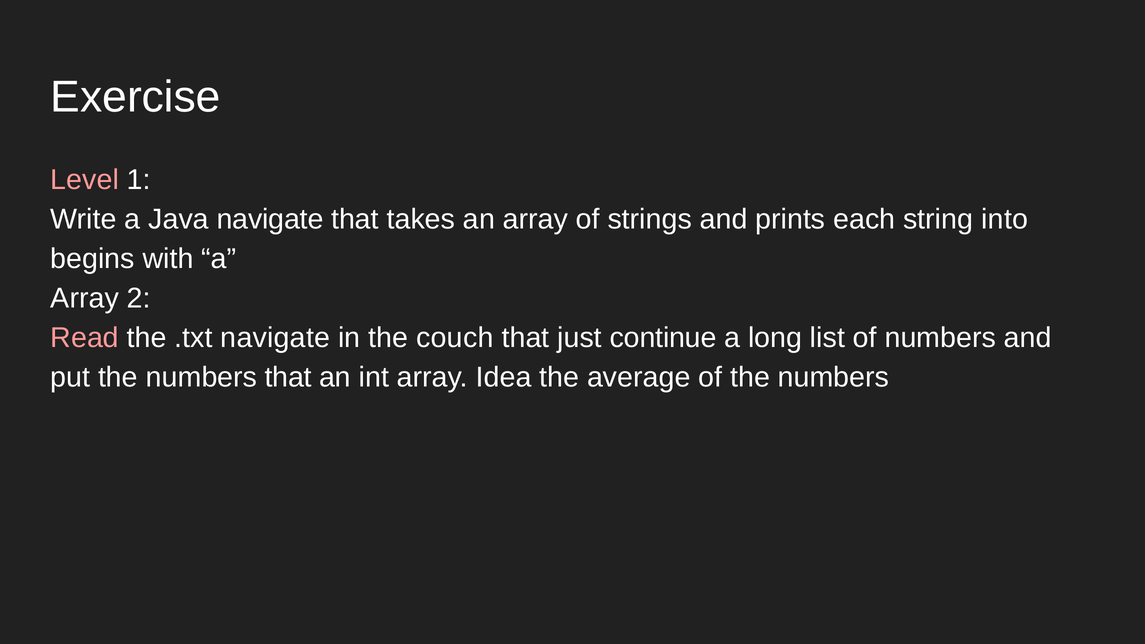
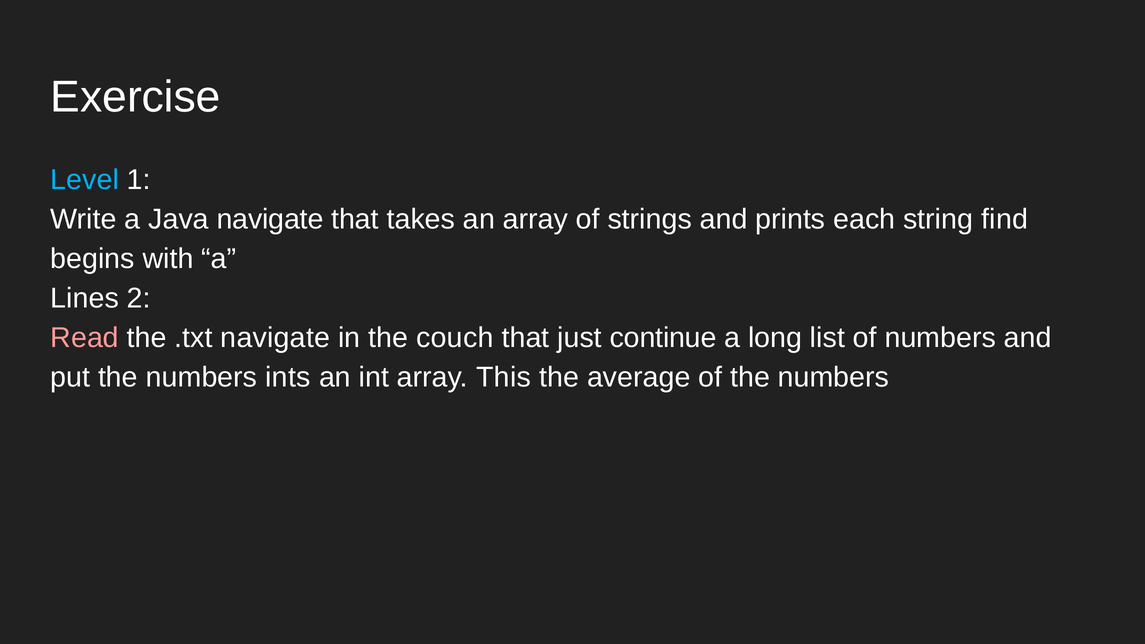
Level colour: pink -> light blue (85, 180)
into: into -> find (1005, 220)
Array: Array -> Lines (85, 299)
numbers that: that -> ints (288, 378)
Idea: Idea -> This (504, 378)
